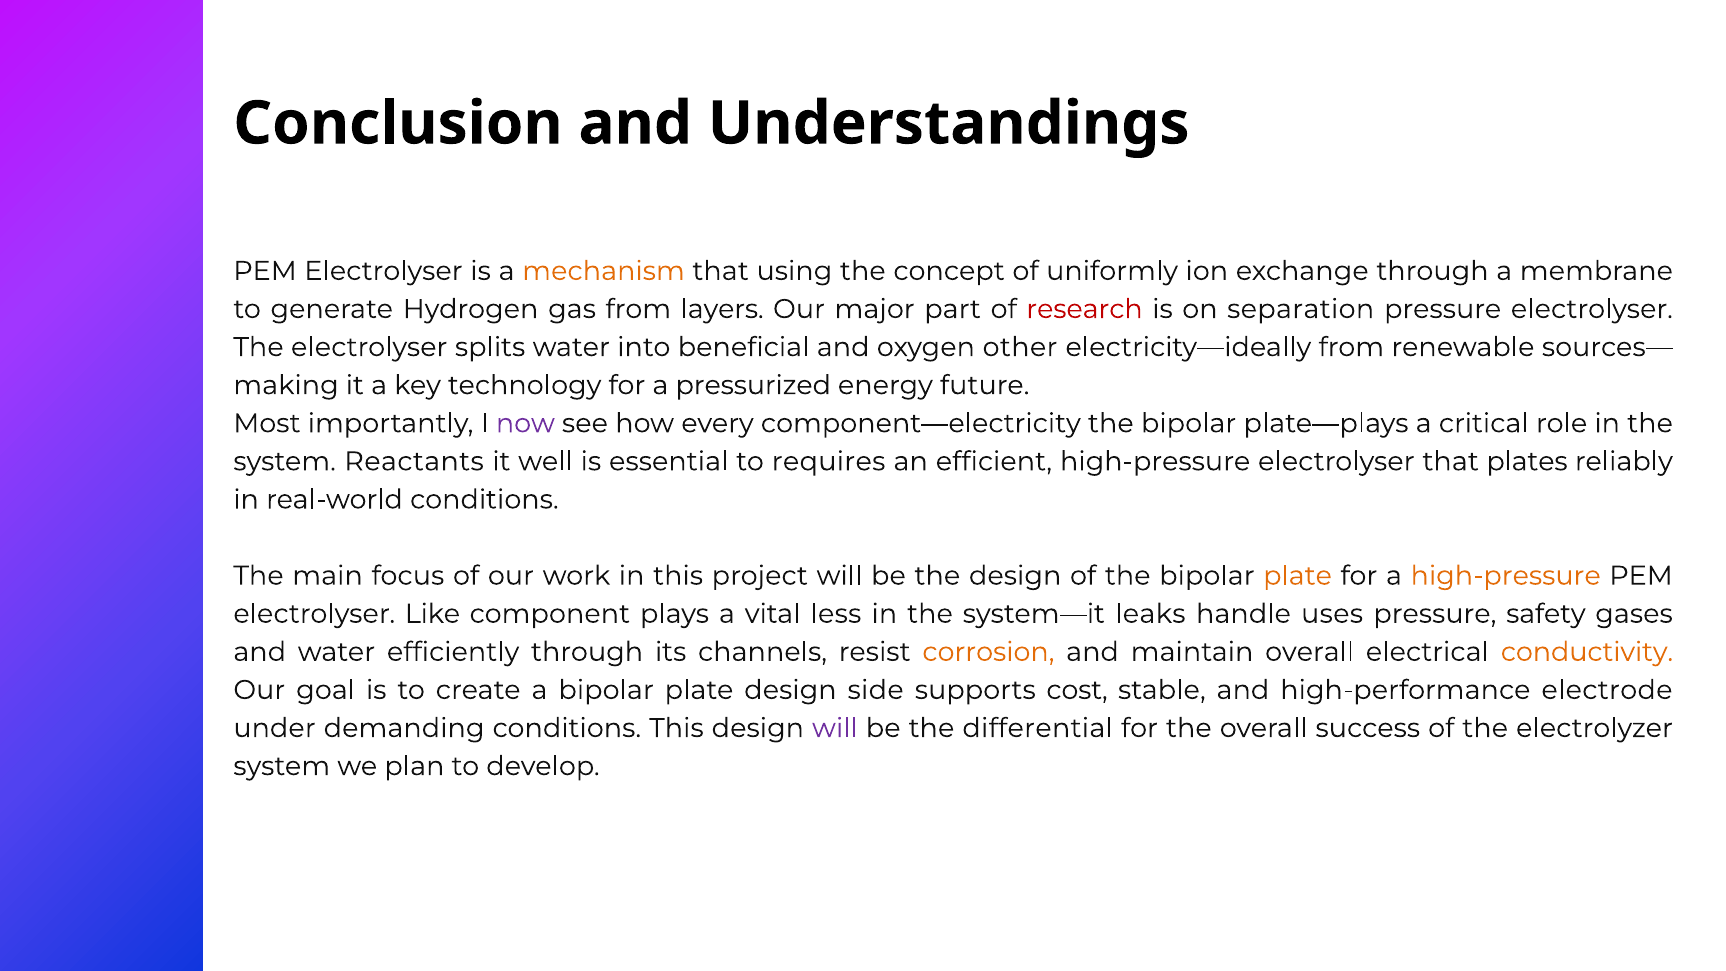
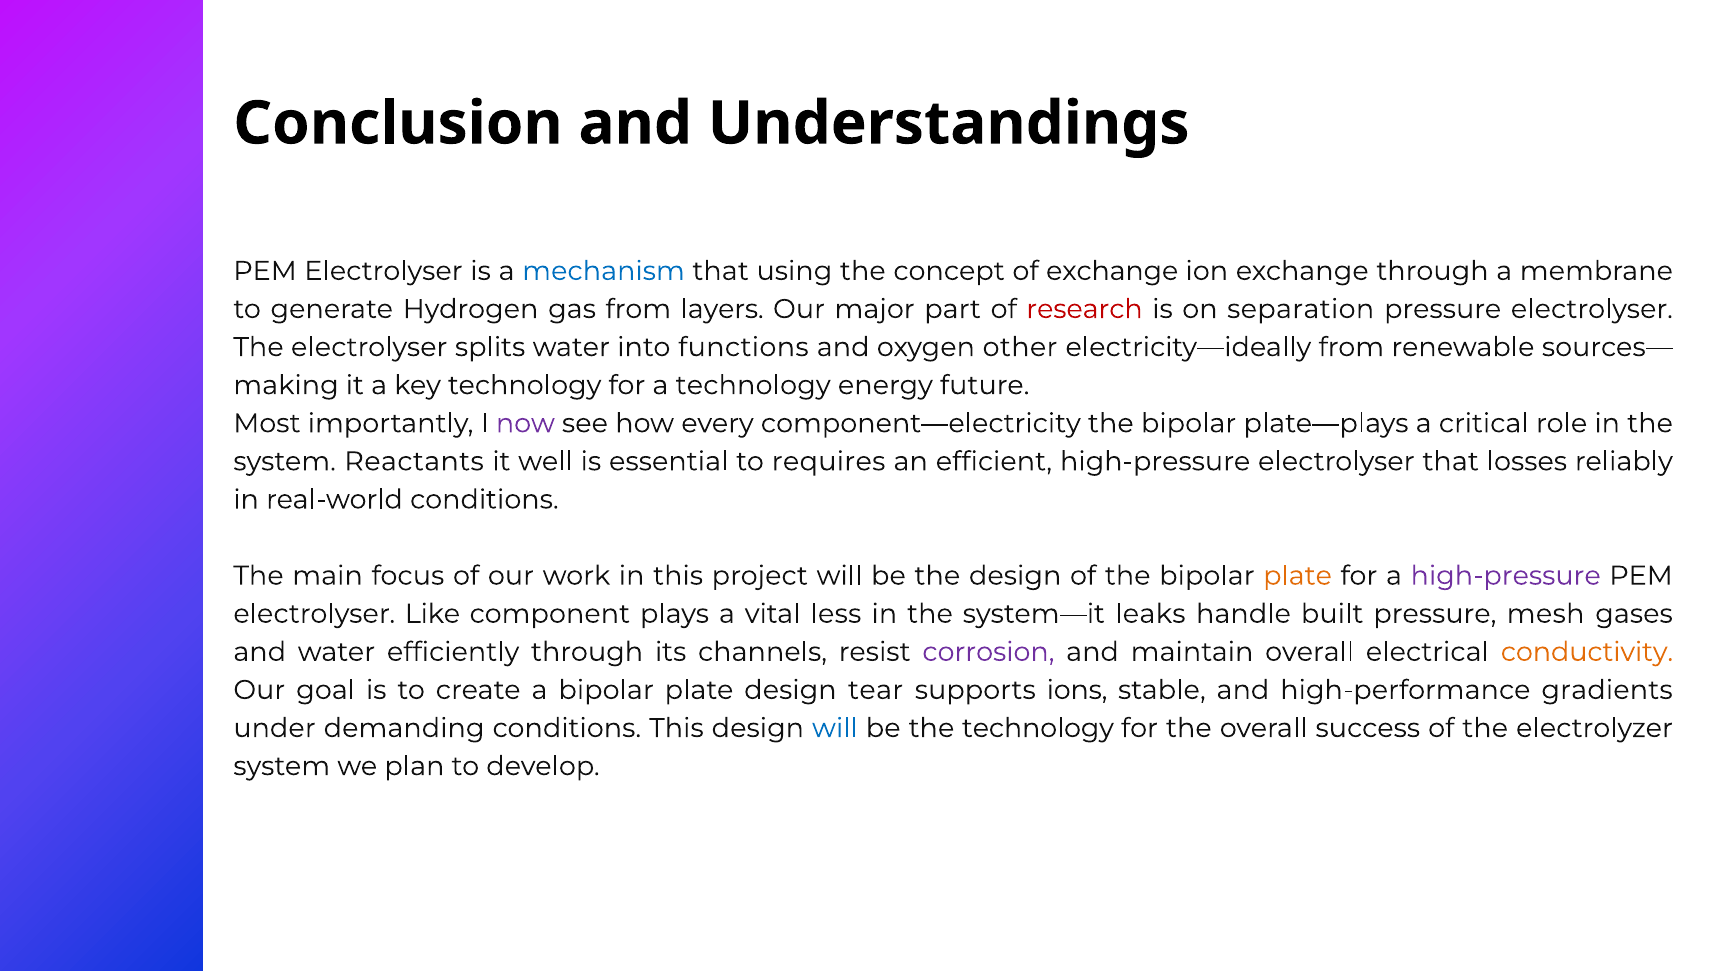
mechanism colour: orange -> blue (603, 271)
of uniformly: uniformly -> exchange (1112, 271)
beneficial: beneficial -> functions (743, 347)
a pressurized: pressurized -> technology (753, 385)
plates: plates -> losses (1527, 461)
high-pressure colour: orange -> purple (1506, 576)
uses: uses -> built (1332, 614)
safety: safety -> mesh (1546, 614)
corrosion colour: orange -> purple (988, 652)
side: side -> tear (876, 690)
cost: cost -> ions (1077, 690)
electrode: electrode -> gradients (1607, 690)
will colour: purple -> blue (835, 728)
the differential: differential -> technology (1038, 728)
